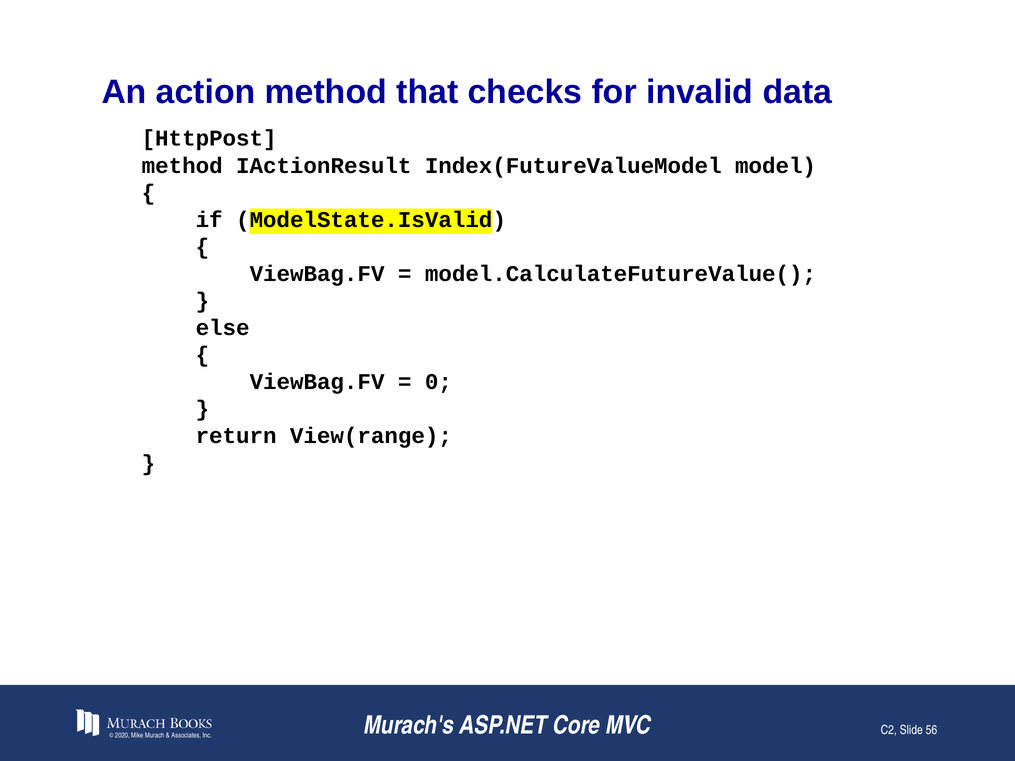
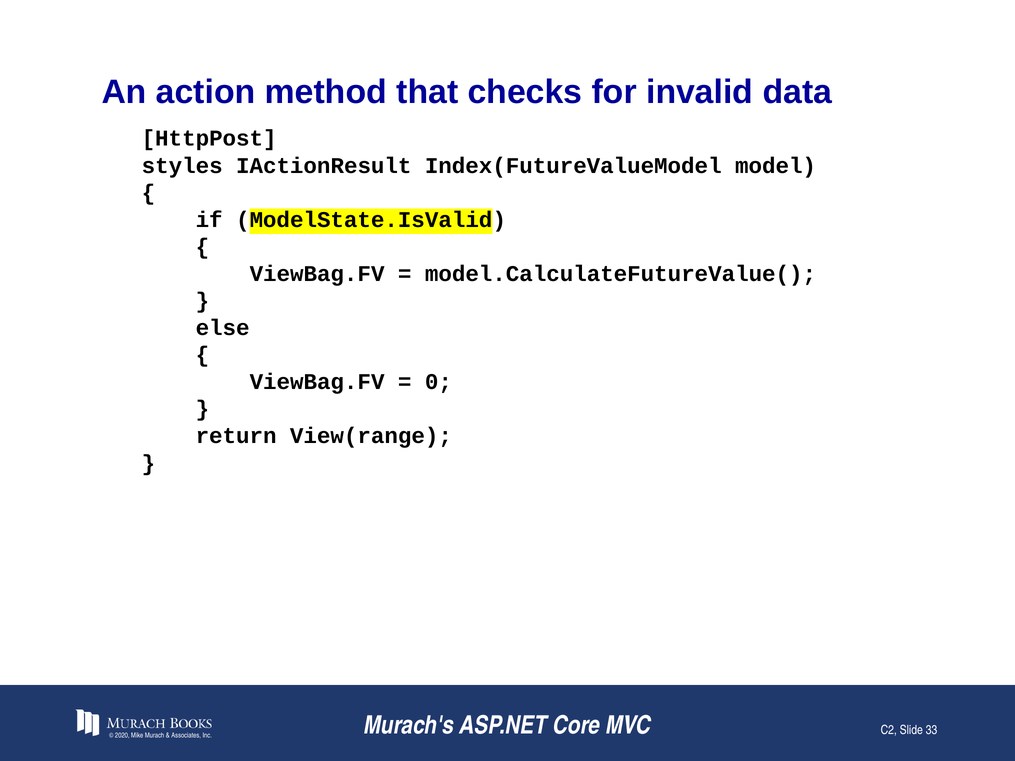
method: method -> styles (182, 166)
56: 56 -> 33 (931, 730)
